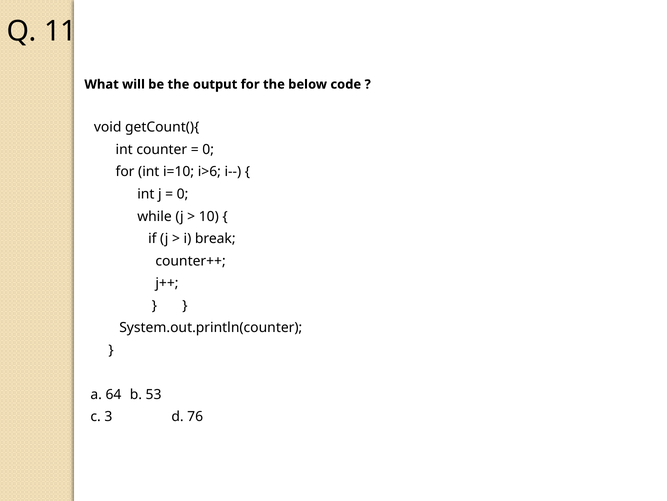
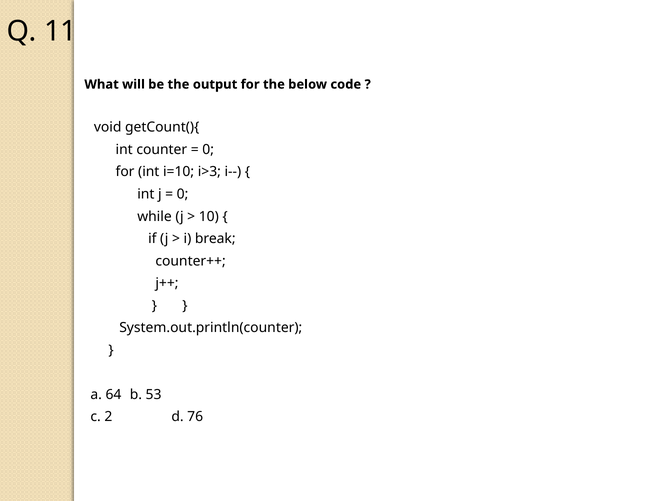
i>6: i>6 -> i>3 (209, 172)
3: 3 -> 2 (108, 416)
